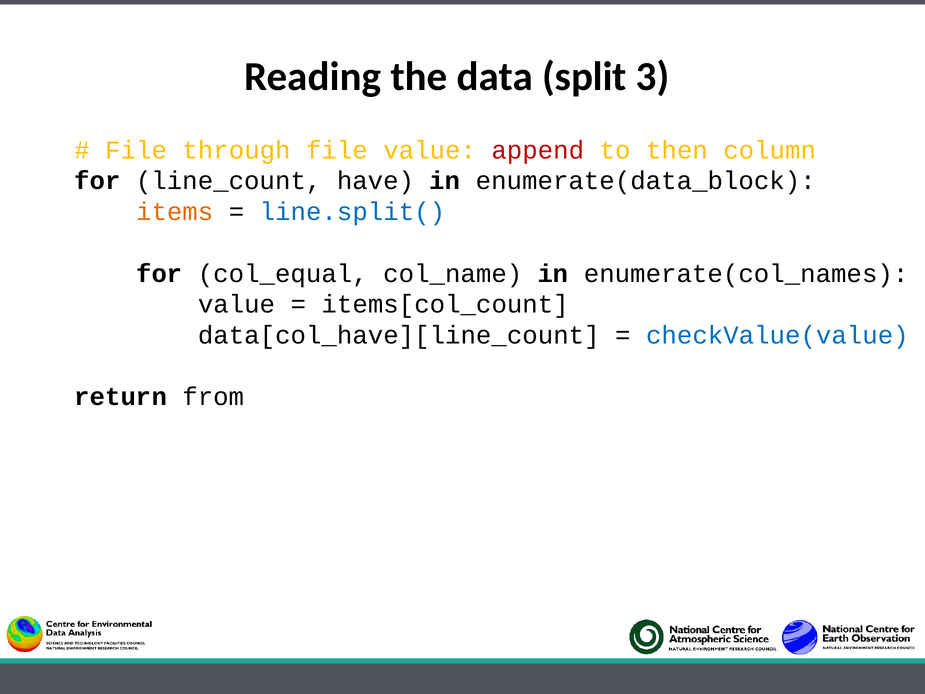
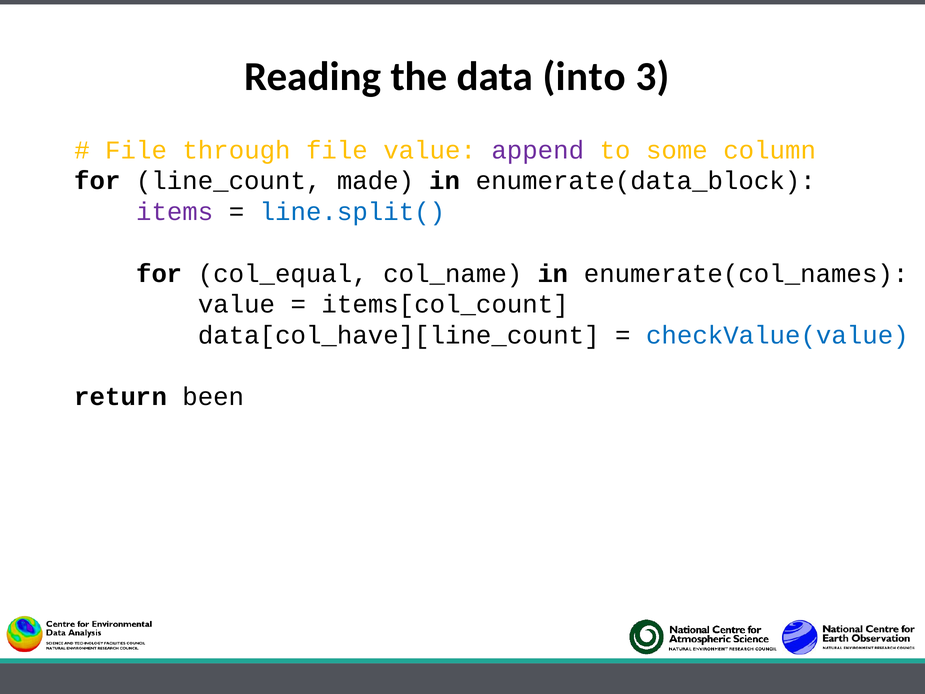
split: split -> into (584, 77)
append colour: red -> purple (538, 150)
then: then -> some (677, 150)
have: have -> made (375, 181)
items colour: orange -> purple (175, 212)
from: from -> been (213, 397)
